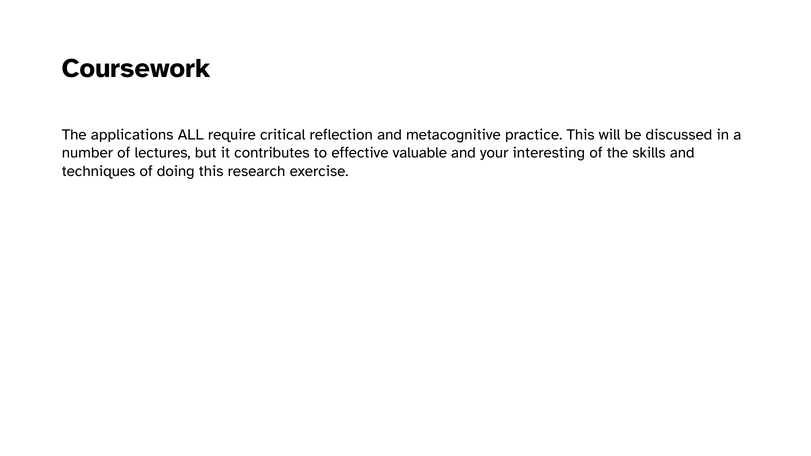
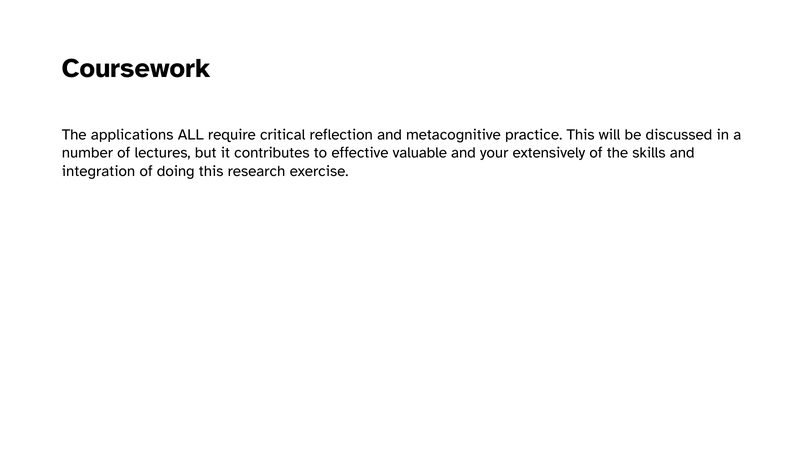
interesting: interesting -> extensively (549, 153)
techniques: techniques -> integration (99, 171)
